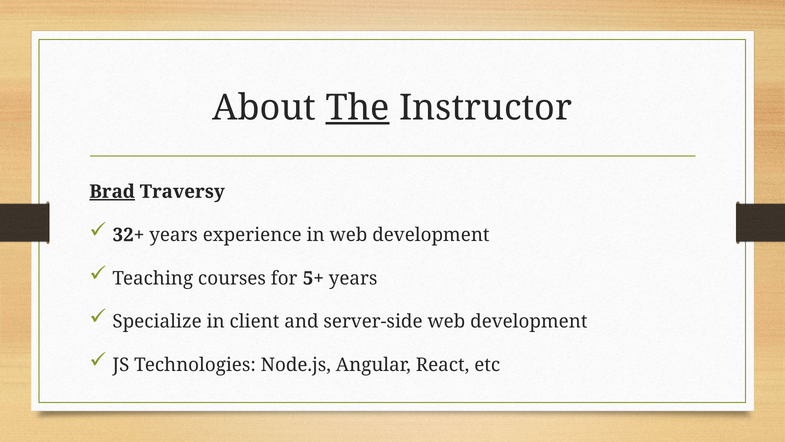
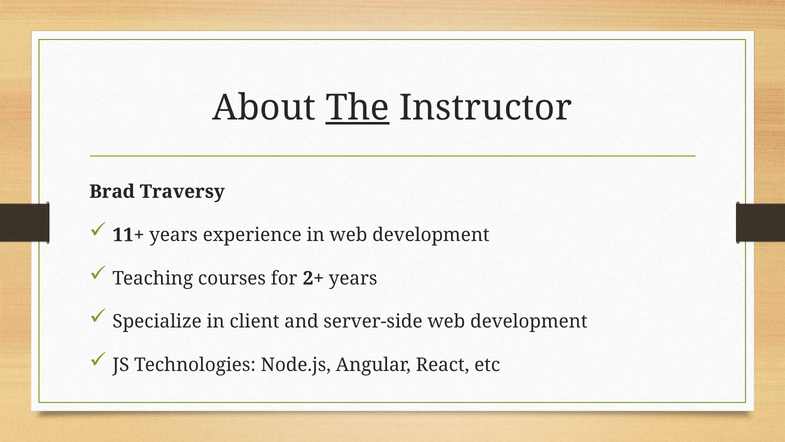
Brad underline: present -> none (112, 191)
32+: 32+ -> 11+ (128, 235)
5+: 5+ -> 2+ (313, 278)
